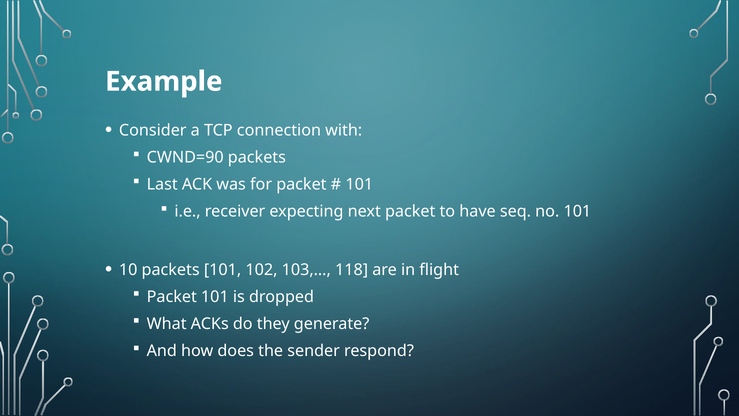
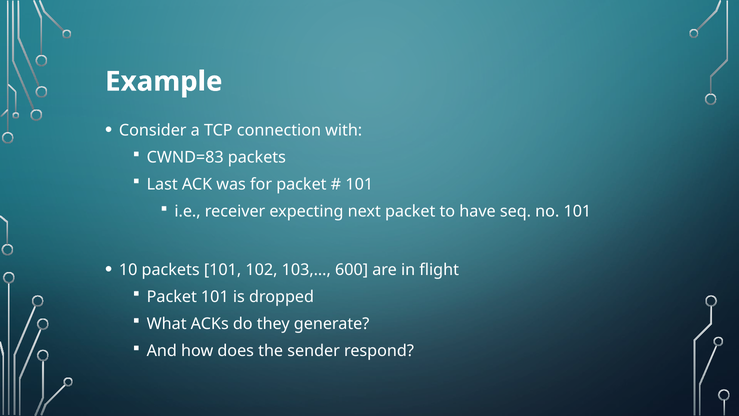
CWND=90: CWND=90 -> CWND=83 (185, 157)
118: 118 -> 600 (352, 269)
